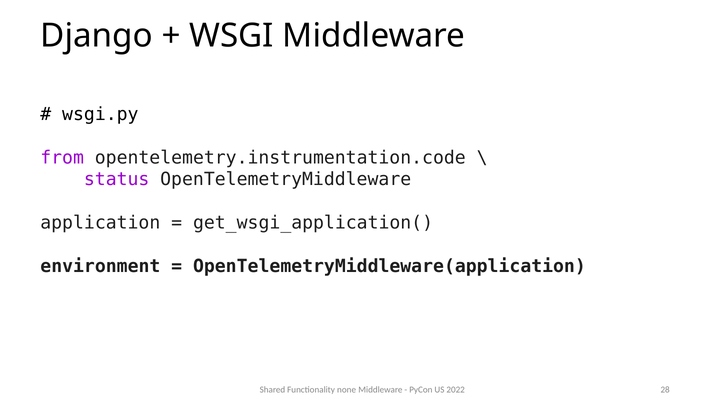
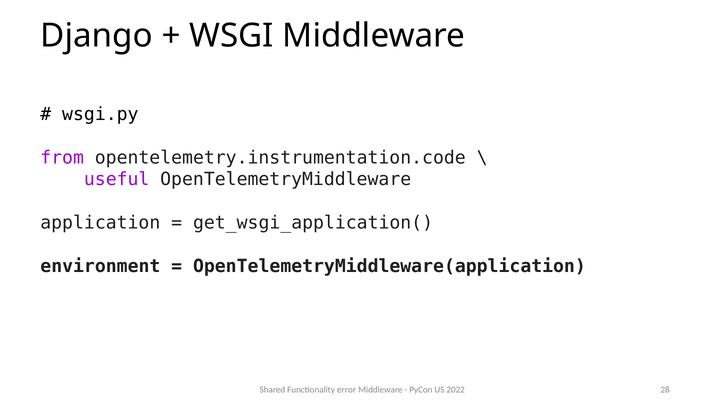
status: status -> useful (117, 179)
none: none -> error (347, 389)
